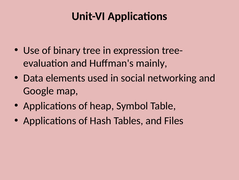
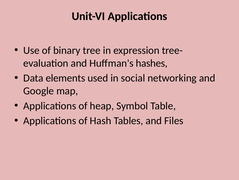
mainly: mainly -> hashes (152, 63)
